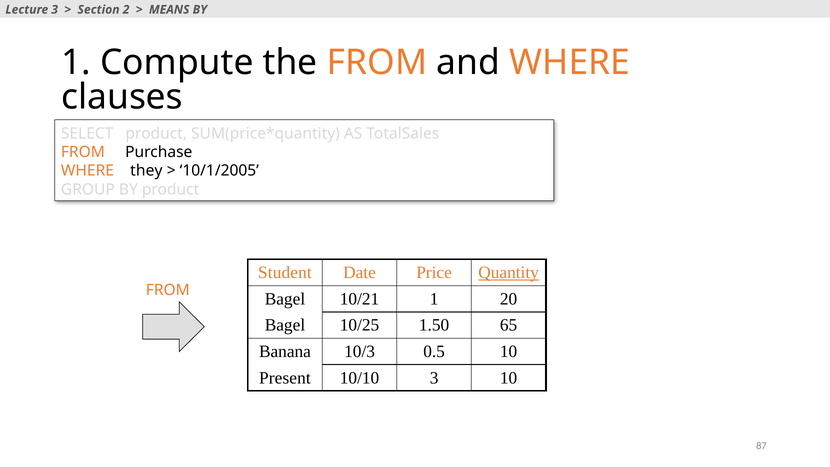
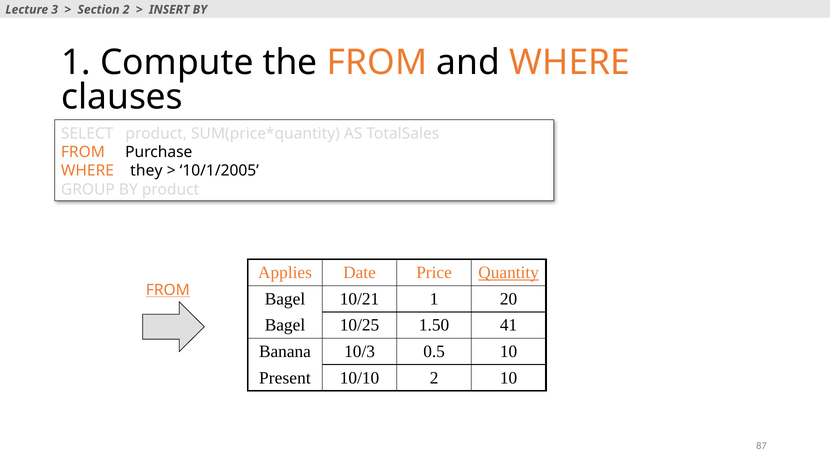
MEANS: MEANS -> INSERT (169, 10)
Student: Student -> Applies (285, 273)
FROM underline: none -> present (168, 290)
65: 65 -> 41 (509, 325)
10/10 3: 3 -> 2 (434, 378)
